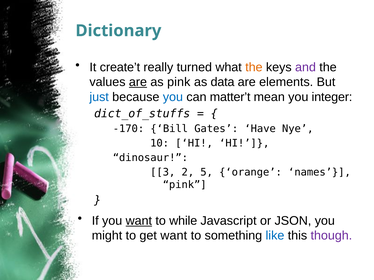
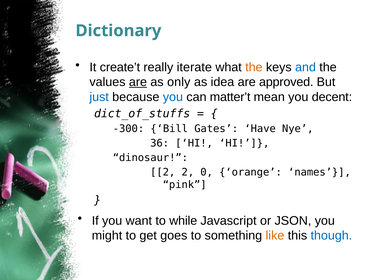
turned: turned -> iterate (194, 67)
and colour: purple -> blue (305, 67)
as pink: pink -> only (179, 82)
data: data -> idea (222, 82)
elements: elements -> approved (286, 82)
integer: integer -> decent (332, 97)
-170: -170 -> -300 (128, 129)
10: 10 -> 36 (160, 143)
3: 3 -> 2 (163, 172)
5: 5 -> 0 (207, 172)
want underline: present -> none (139, 221)
get want: want -> goes (174, 236)
like colour: blue -> orange (275, 236)
though colour: purple -> blue (331, 236)
